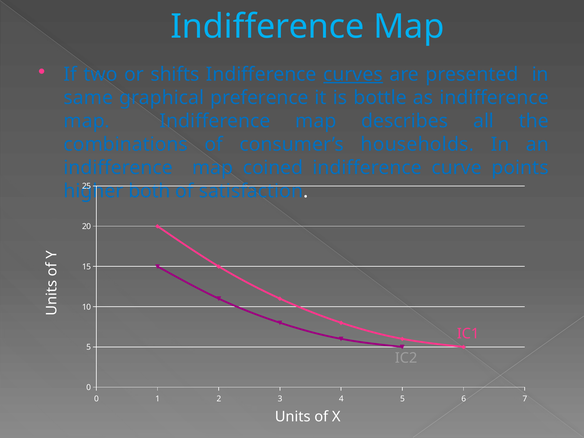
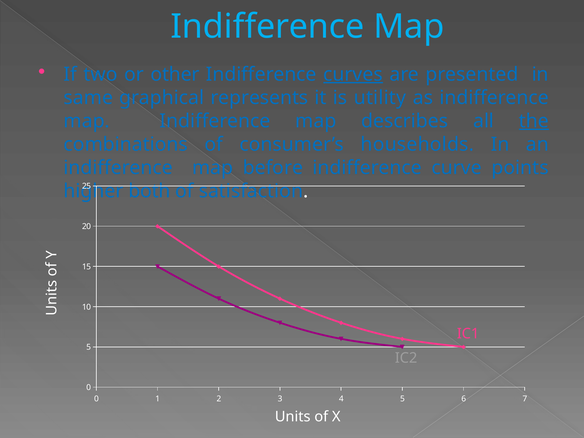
shifts: shifts -> other (175, 74)
preference: preference -> represents (259, 98)
bottle: bottle -> utility (380, 98)
the underline: none -> present (534, 121)
coined: coined -> before (273, 168)
